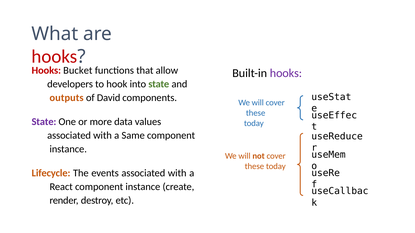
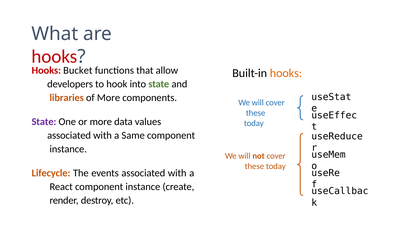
hooks colour: purple -> orange (286, 73)
outputs: outputs -> libraries (67, 98)
of David: David -> More (109, 98)
